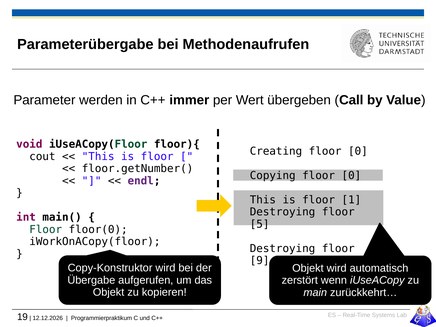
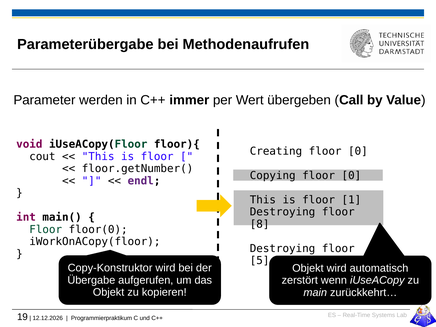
5: 5 -> 8 (260, 224)
9: 9 -> 5 (260, 261)
